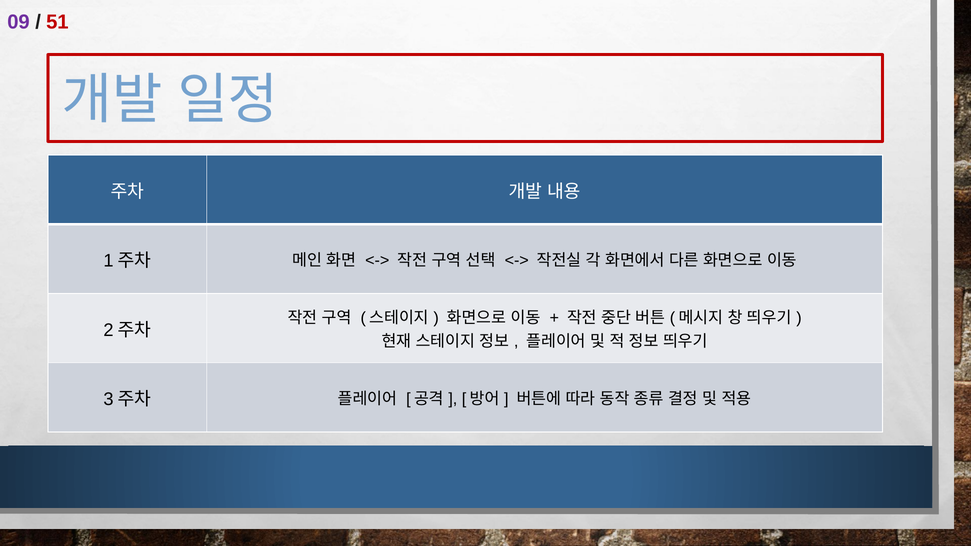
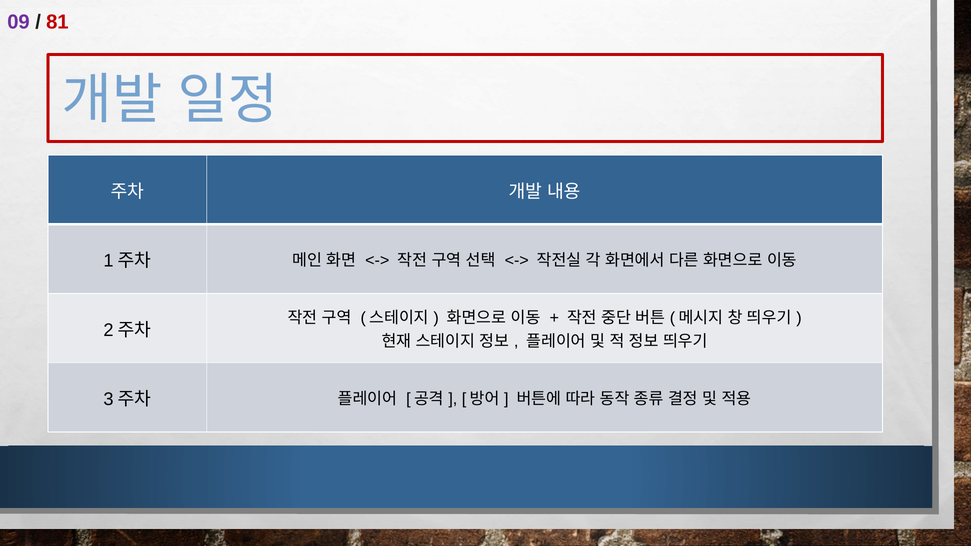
51: 51 -> 81 (57, 22)
